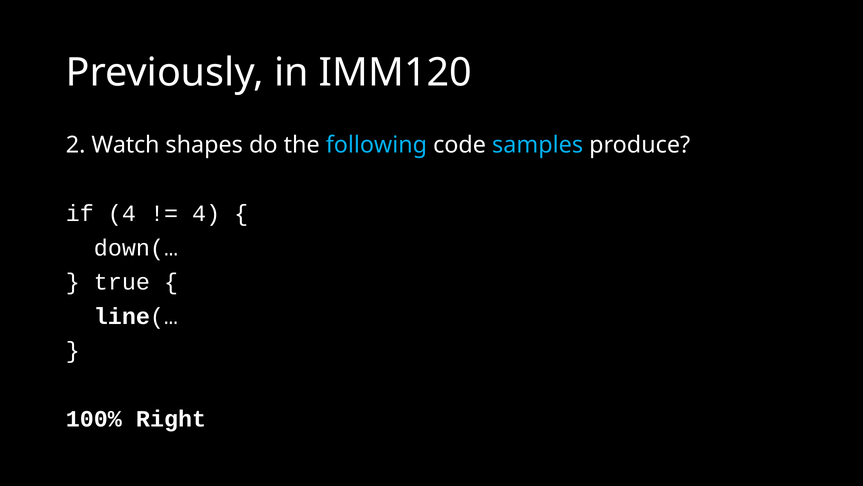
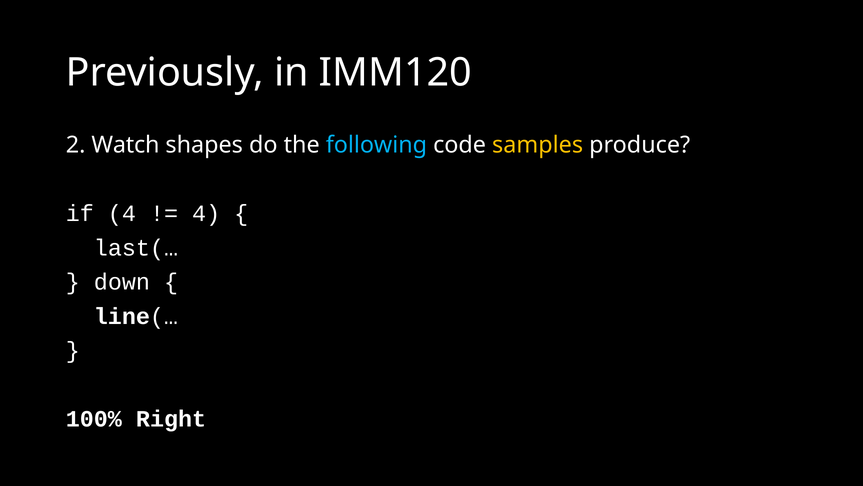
samples colour: light blue -> yellow (538, 145)
down(…: down(… -> last(… (136, 248)
true: true -> down (122, 282)
